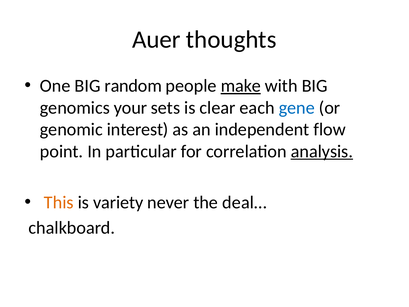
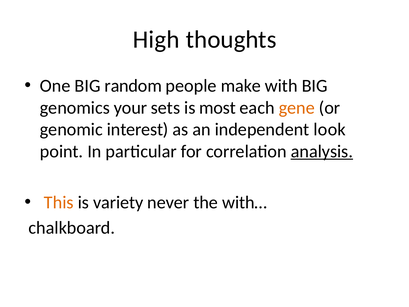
Auer: Auer -> High (156, 40)
make underline: present -> none (241, 86)
clear: clear -> most (218, 108)
gene colour: blue -> orange (297, 108)
flow: flow -> look (330, 129)
deal…: deal… -> with… (245, 202)
